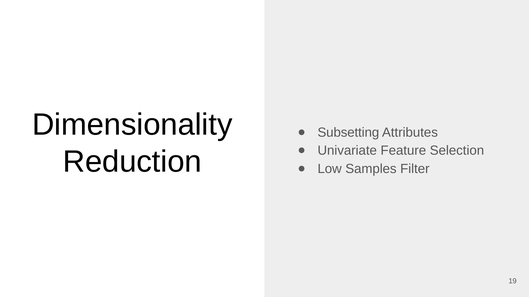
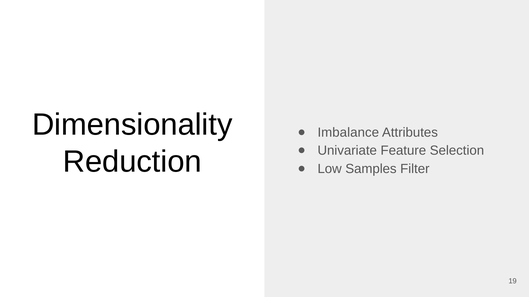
Subsetting: Subsetting -> Imbalance (348, 133)
